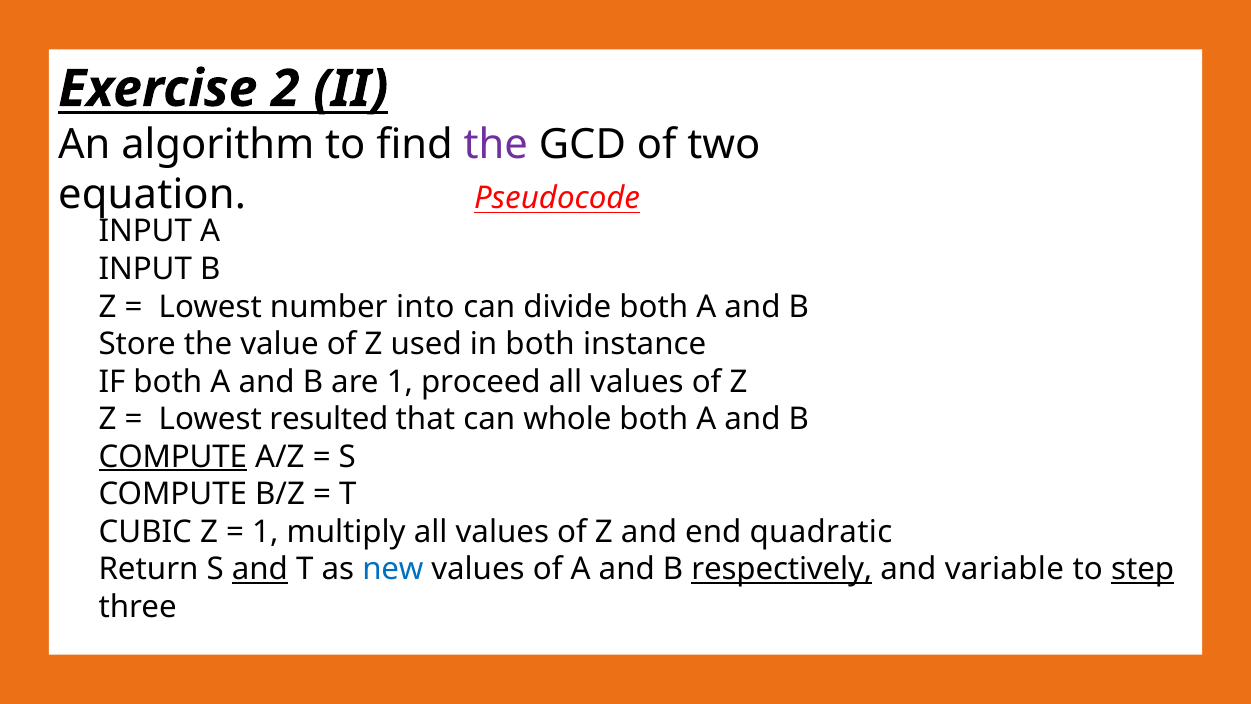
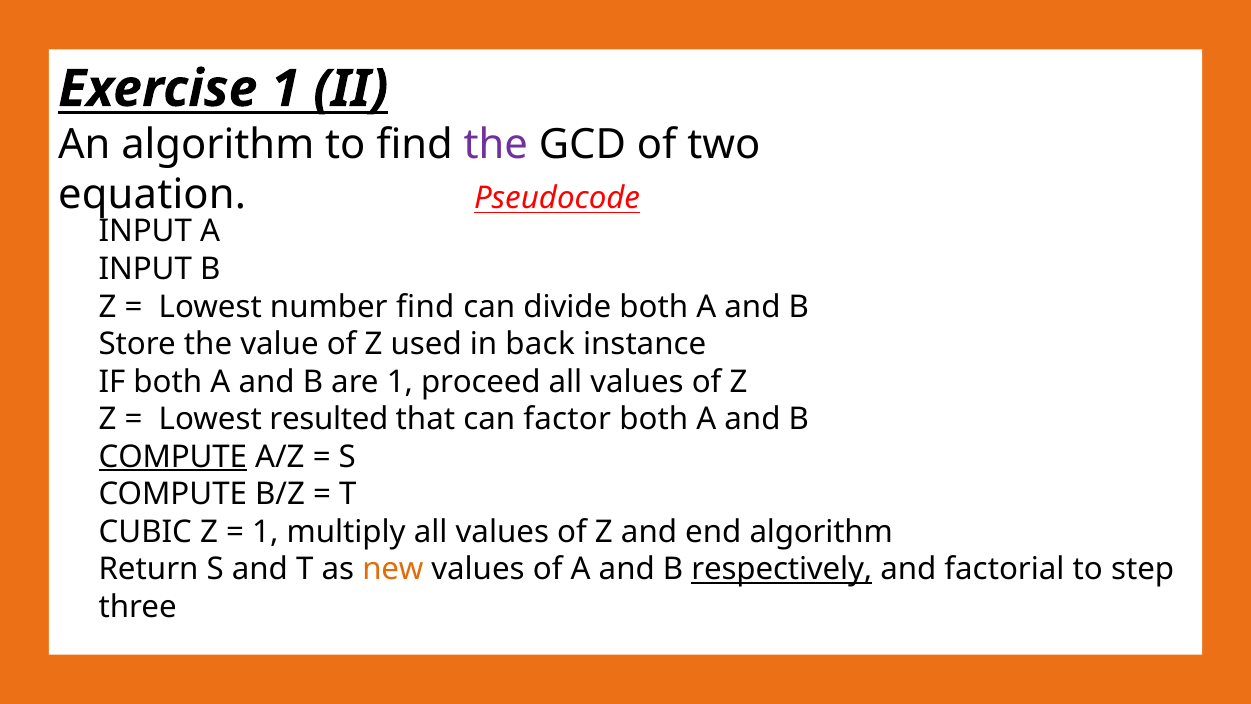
Exercise 2: 2 -> 1 (285, 89)
number into: into -> find (425, 307)
in both: both -> back (540, 344)
whole: whole -> factor (567, 419)
end quadratic: quadratic -> algorithm (821, 532)
and underline: present -> none (260, 569)
new colour: blue -> orange (393, 569)
variable: variable -> factorial (1005, 569)
step underline: present -> none (1143, 569)
